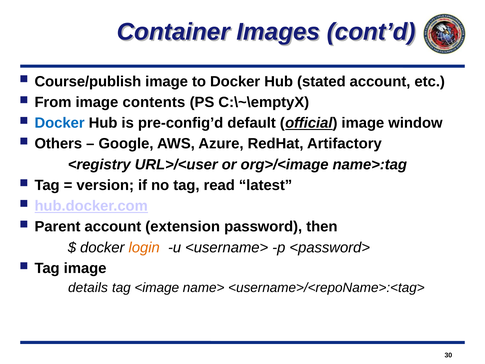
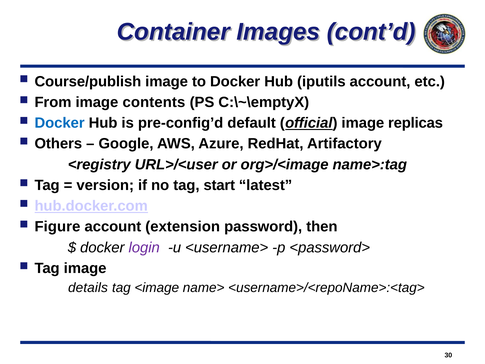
stated: stated -> iputils (321, 81)
window: window -> replicas (416, 123)
read: read -> start (219, 185)
Parent: Parent -> Figure (57, 227)
login colour: orange -> purple (144, 247)
